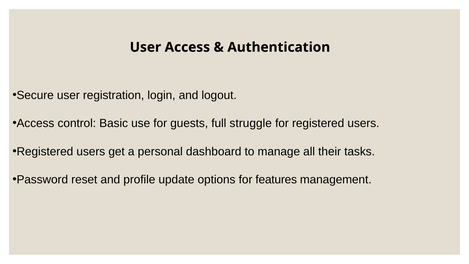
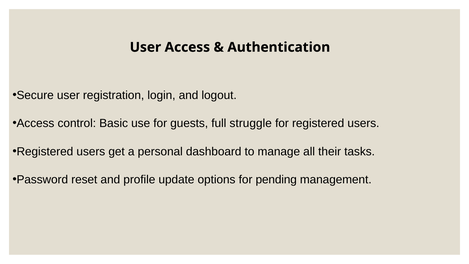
features: features -> pending (276, 180)
